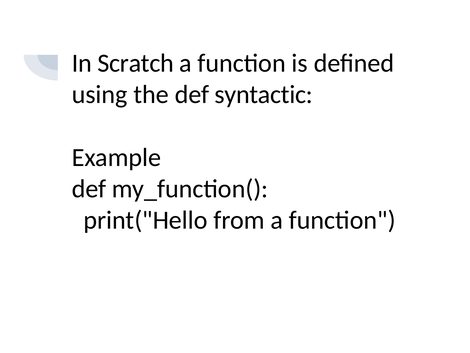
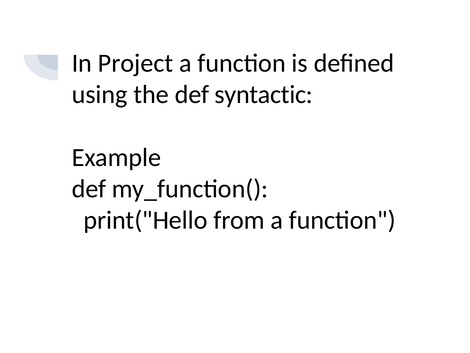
Scratch: Scratch -> Project (136, 63)
